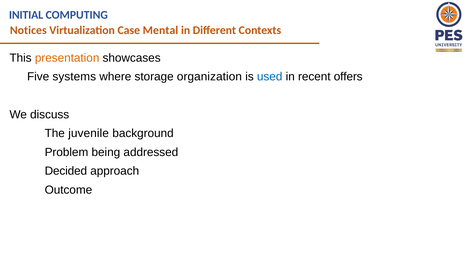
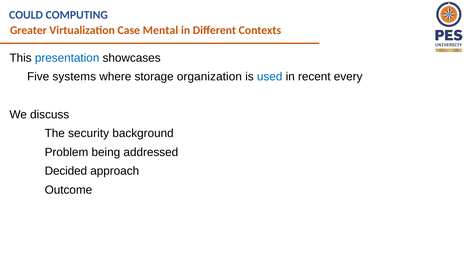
INITIAL: INITIAL -> COULD (26, 15)
Notices: Notices -> Greater (28, 30)
presentation colour: orange -> blue (67, 58)
offers: offers -> every (348, 77)
juvenile: juvenile -> security (89, 133)
